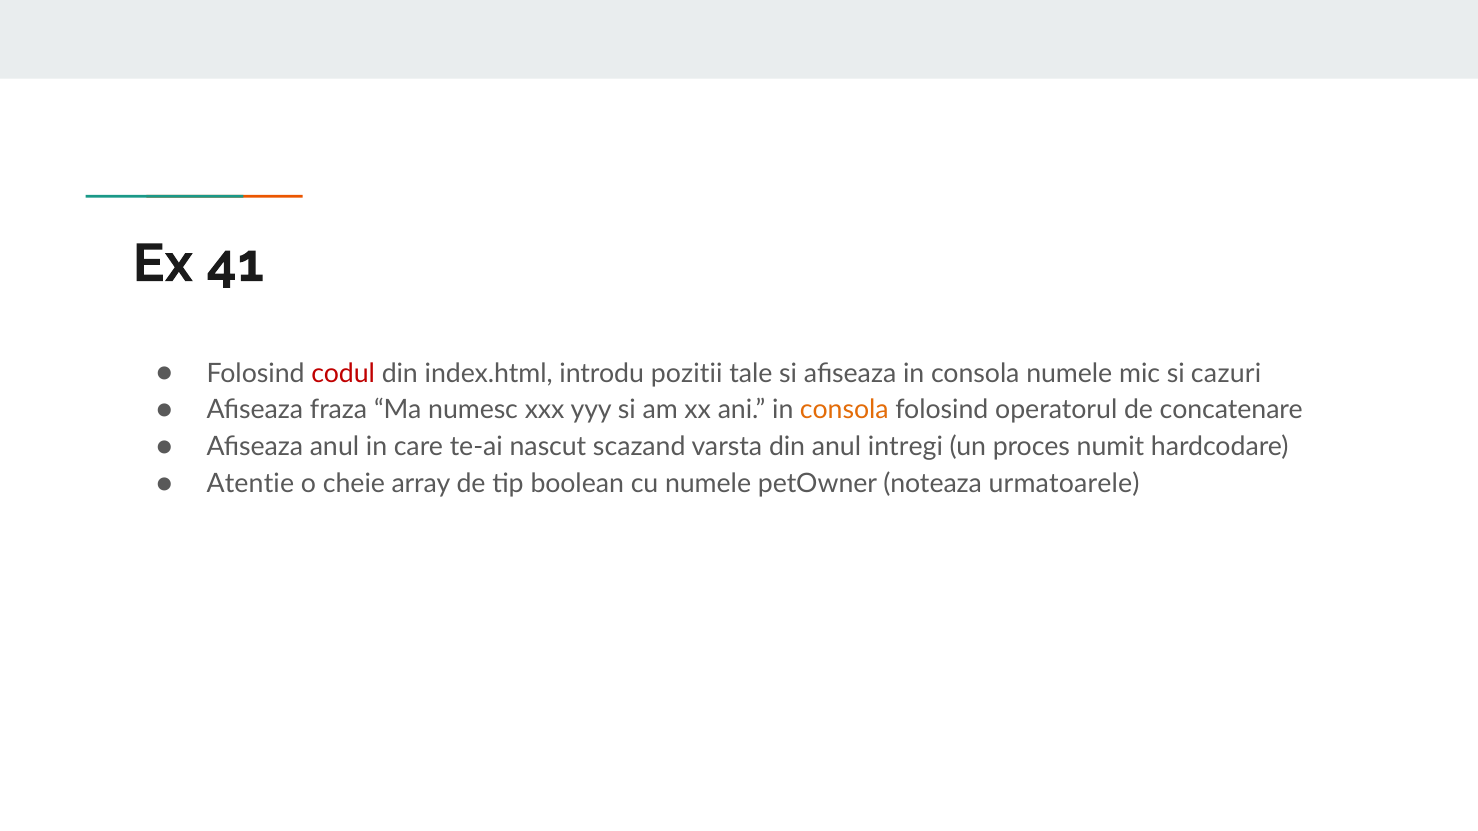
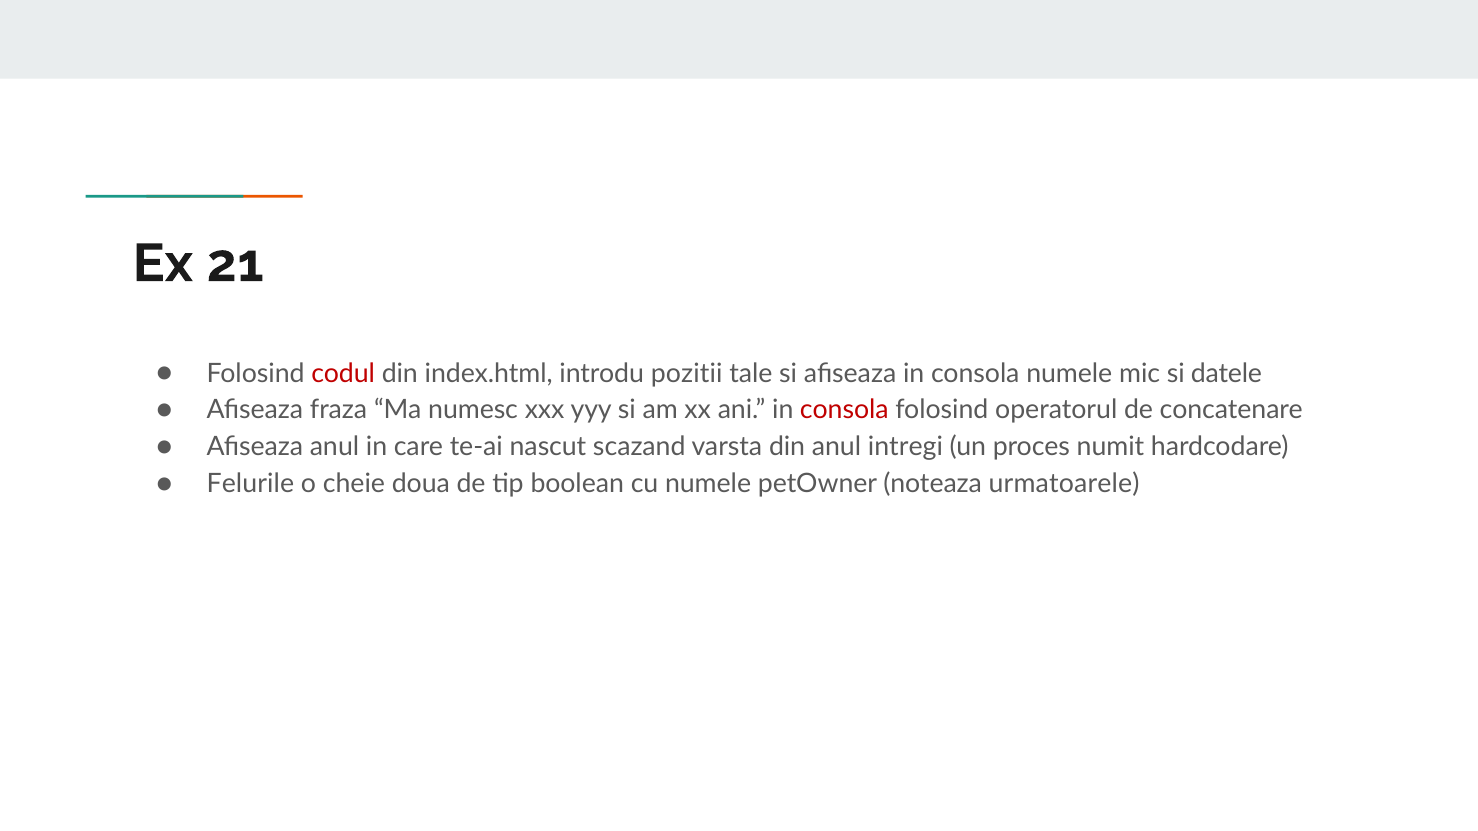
41: 41 -> 21 (235, 264)
cazuri: cazuri -> datele (1226, 373)
consola colour: orange -> red (844, 410)
Atentie: Atentie -> Felurile (250, 484)
array: array -> doua (421, 484)
